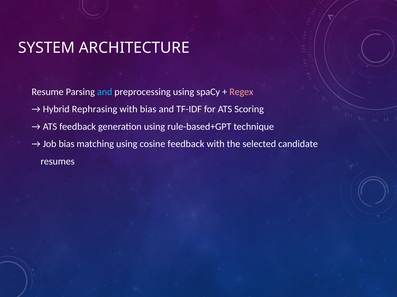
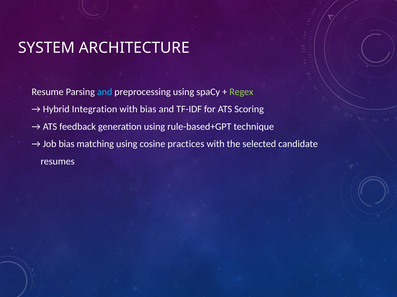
Regex colour: pink -> light green (241, 92)
Rephrasing: Rephrasing -> Integration (95, 109)
cosine feedback: feedback -> practices (186, 144)
